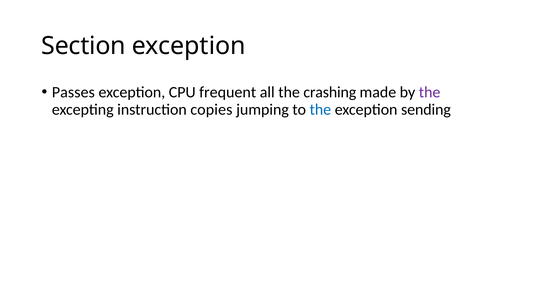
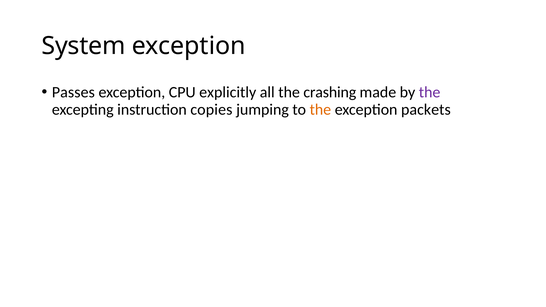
Section: Section -> System (84, 46)
frequent: frequent -> explicitly (228, 92)
the colour: blue -> orange (320, 110)
sending: sending -> packets (426, 110)
